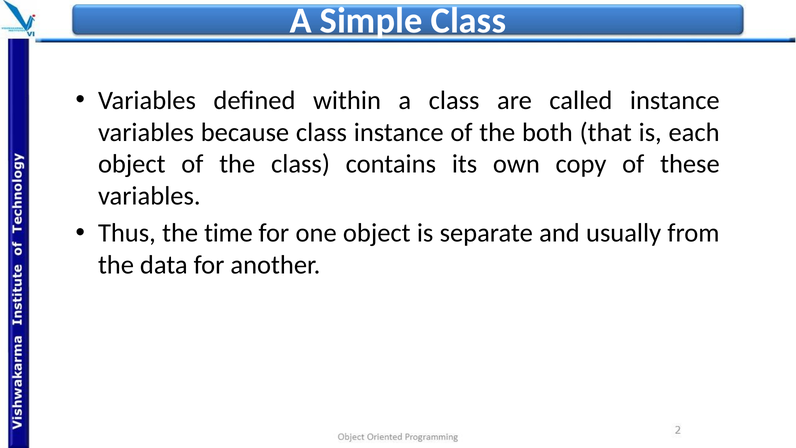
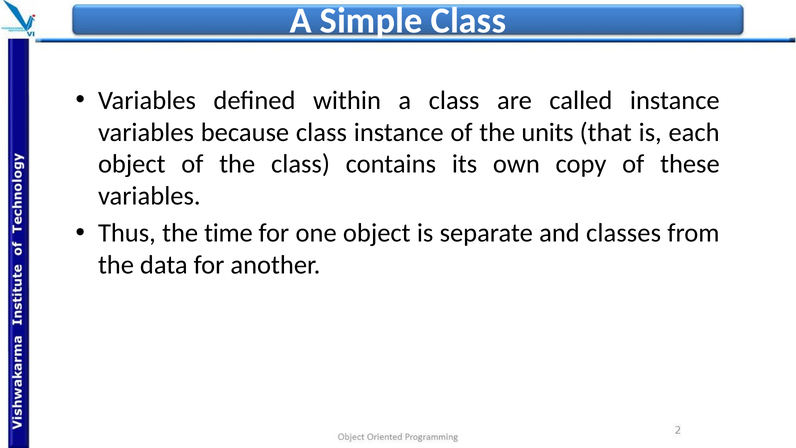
both: both -> units (548, 132)
usually: usually -> classes (624, 233)
